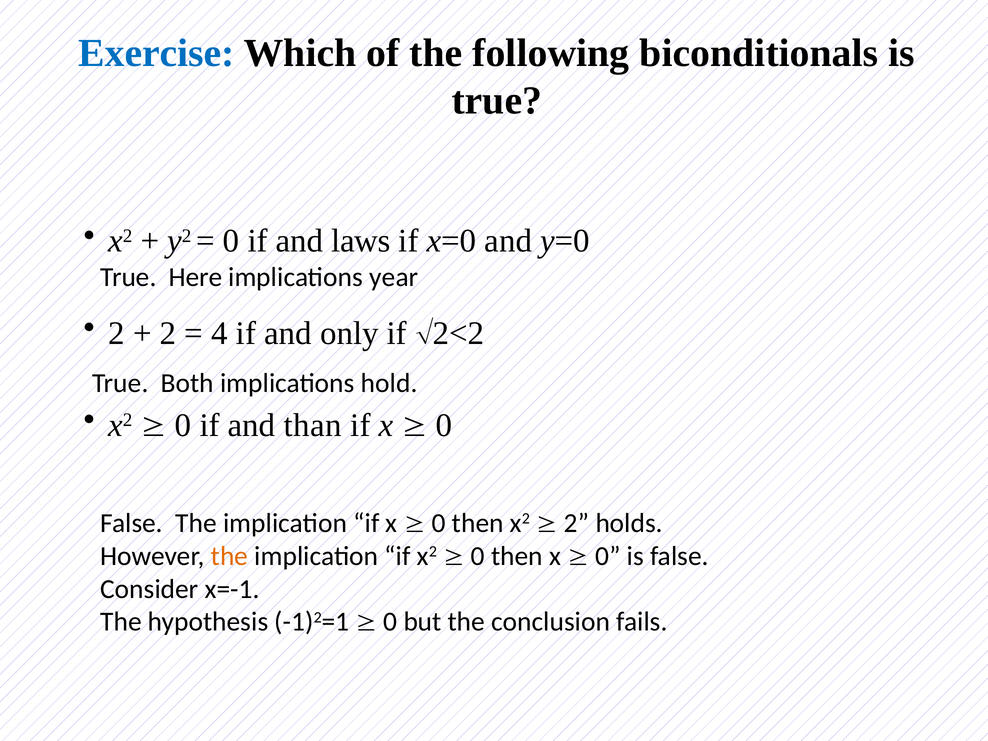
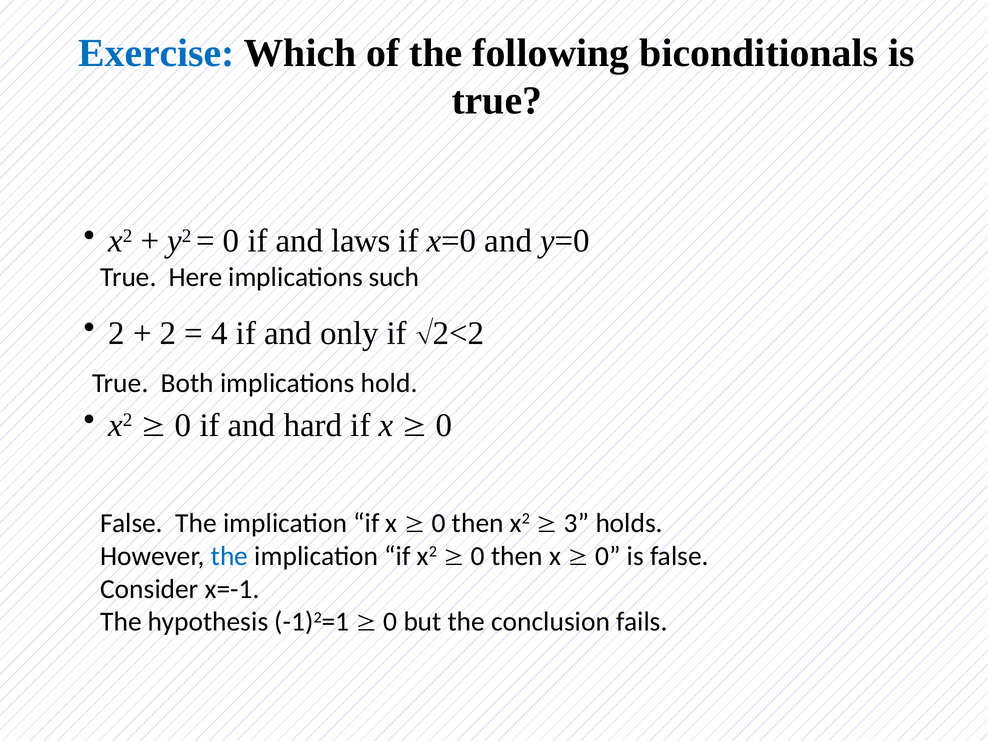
year: year -> such (394, 277)
than: than -> hard (313, 425)
2: 2 -> 3 (577, 523)
the colour: orange -> blue (229, 556)
